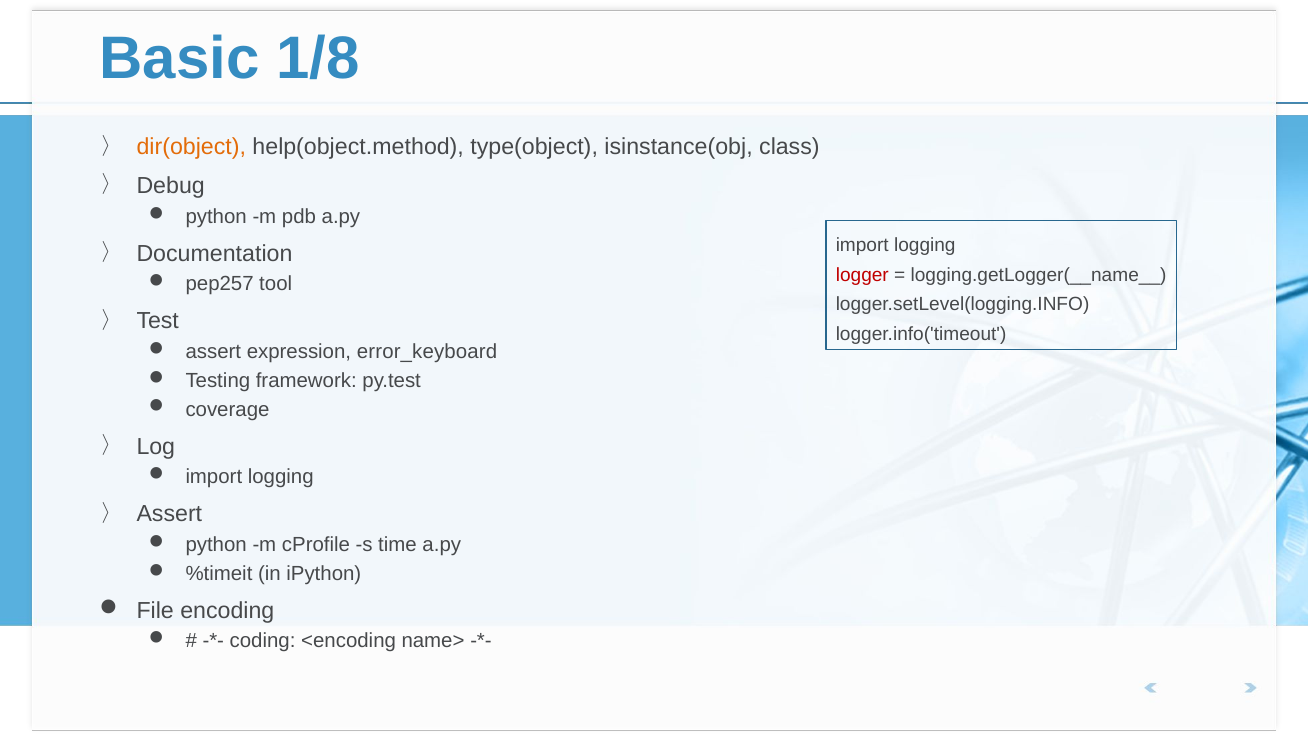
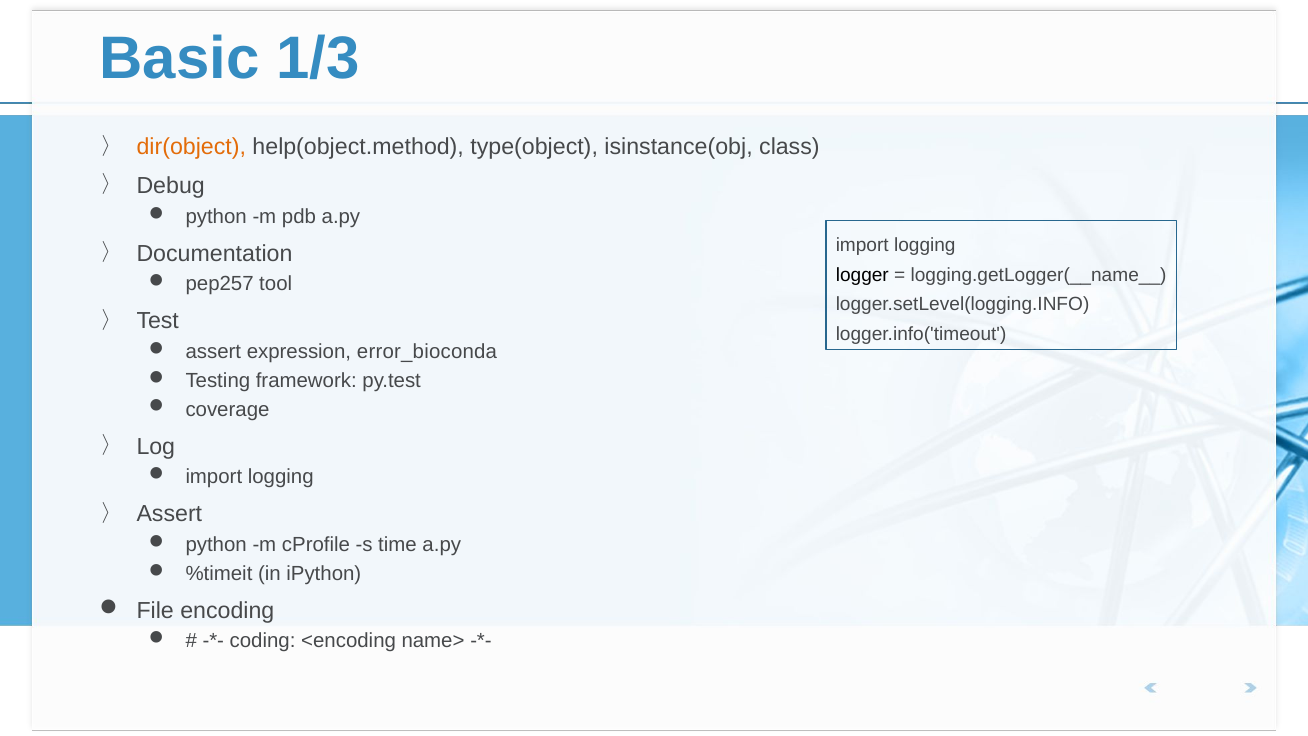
1/8: 1/8 -> 1/3 (318, 58)
logger colour: red -> black (862, 275)
error_keyboard: error_keyboard -> error_bioconda (427, 351)
